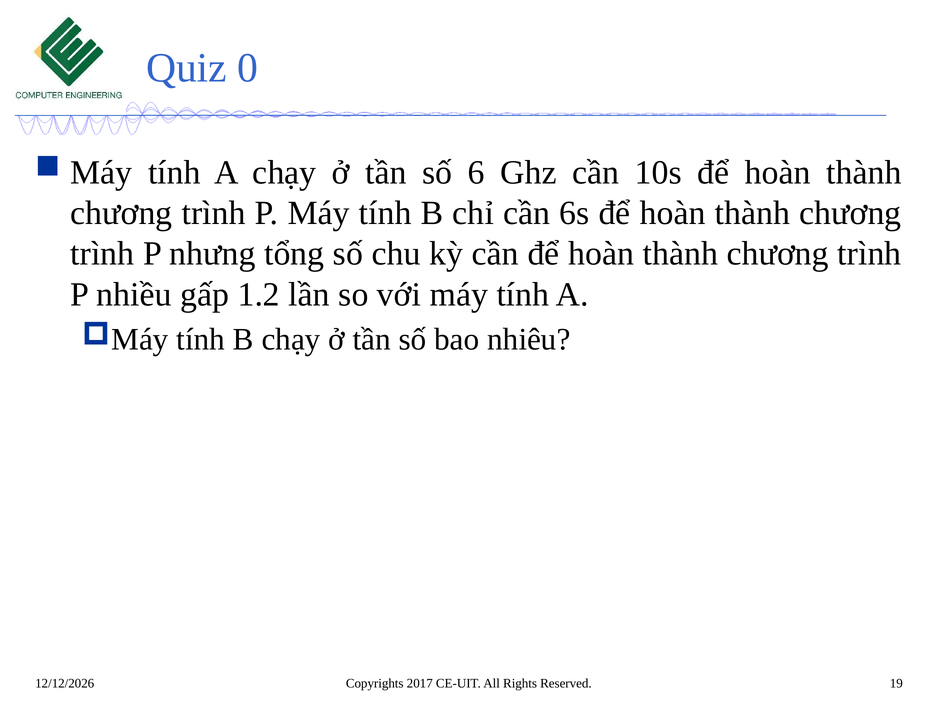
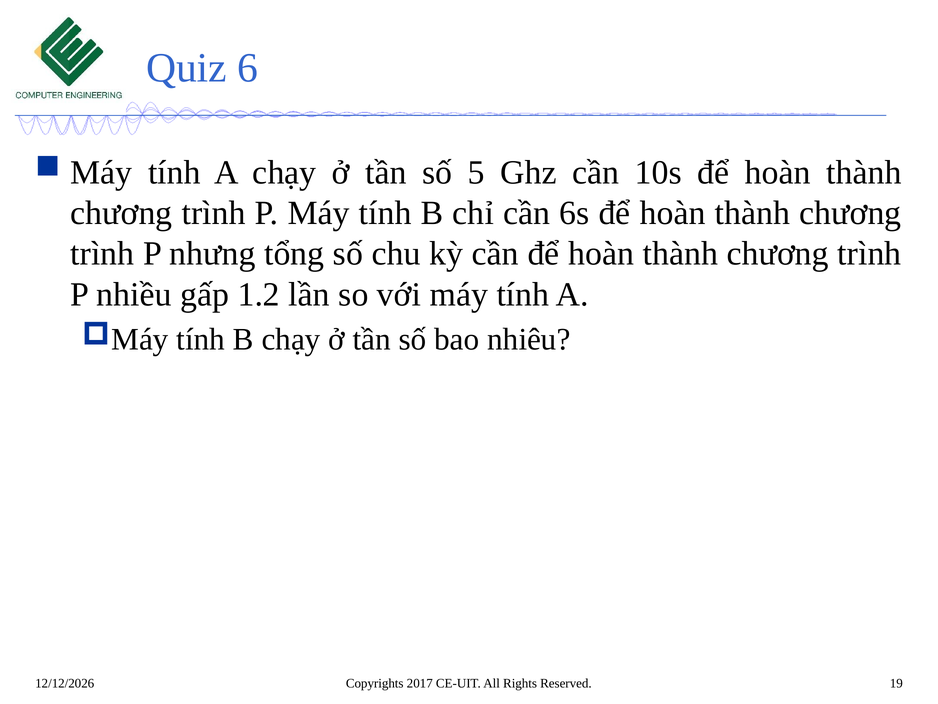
0: 0 -> 6 (248, 68)
6: 6 -> 5 (476, 172)
